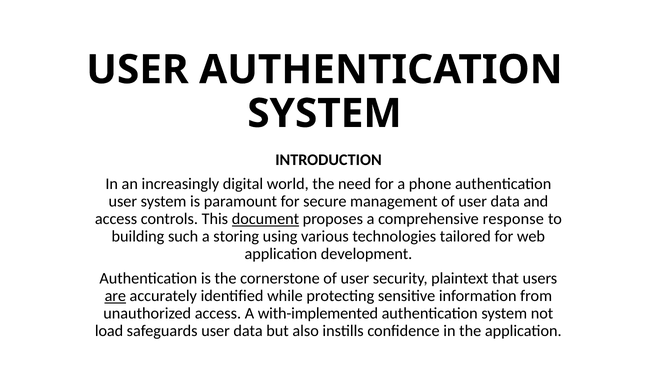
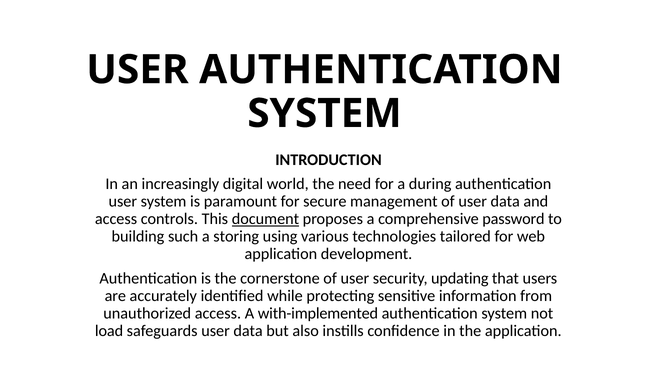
phone: phone -> during (430, 184)
response: response -> password (513, 219)
plaintext: plaintext -> updating (460, 278)
are underline: present -> none (115, 296)
